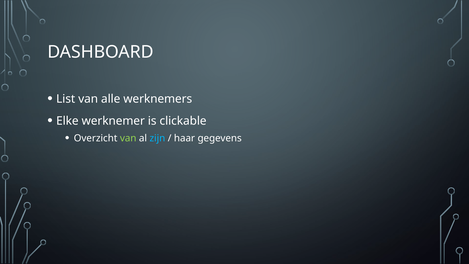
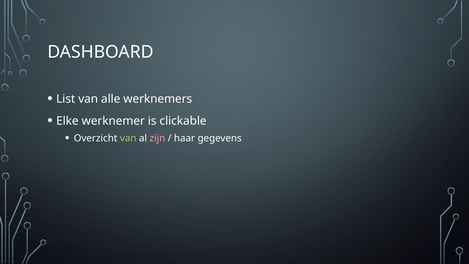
zijn colour: light blue -> pink (157, 138)
